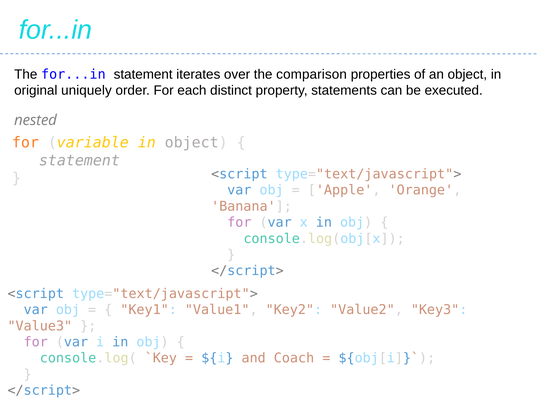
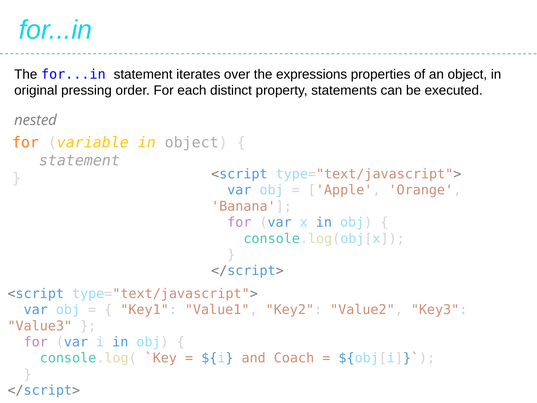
comparison: comparison -> expressions (312, 74)
uniquely: uniquely -> pressing (86, 90)
